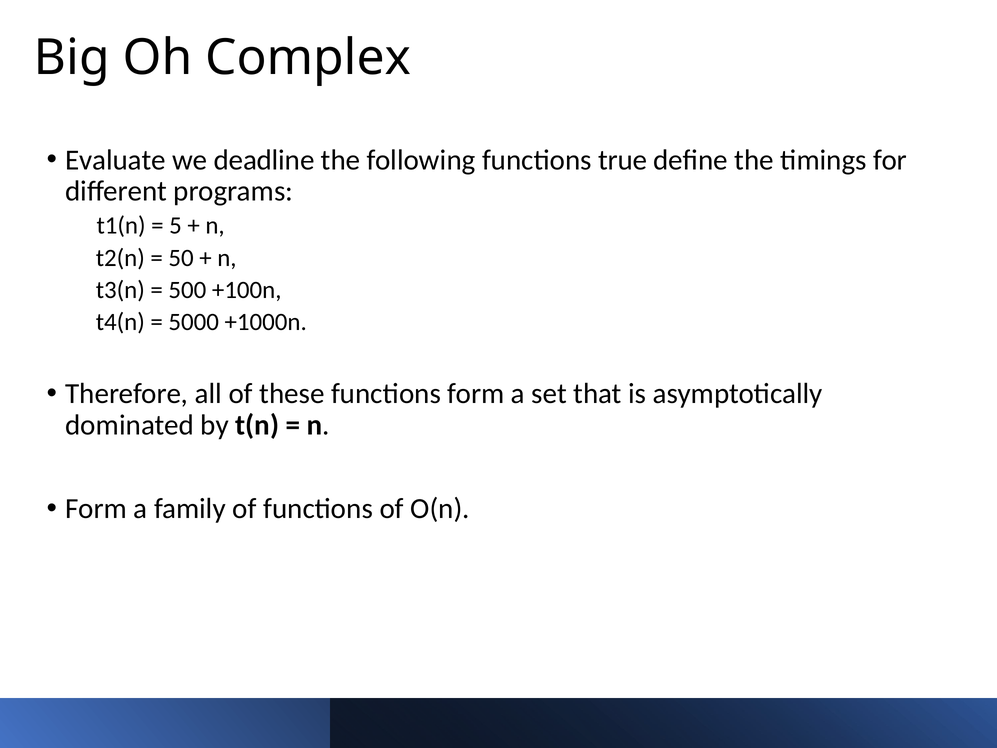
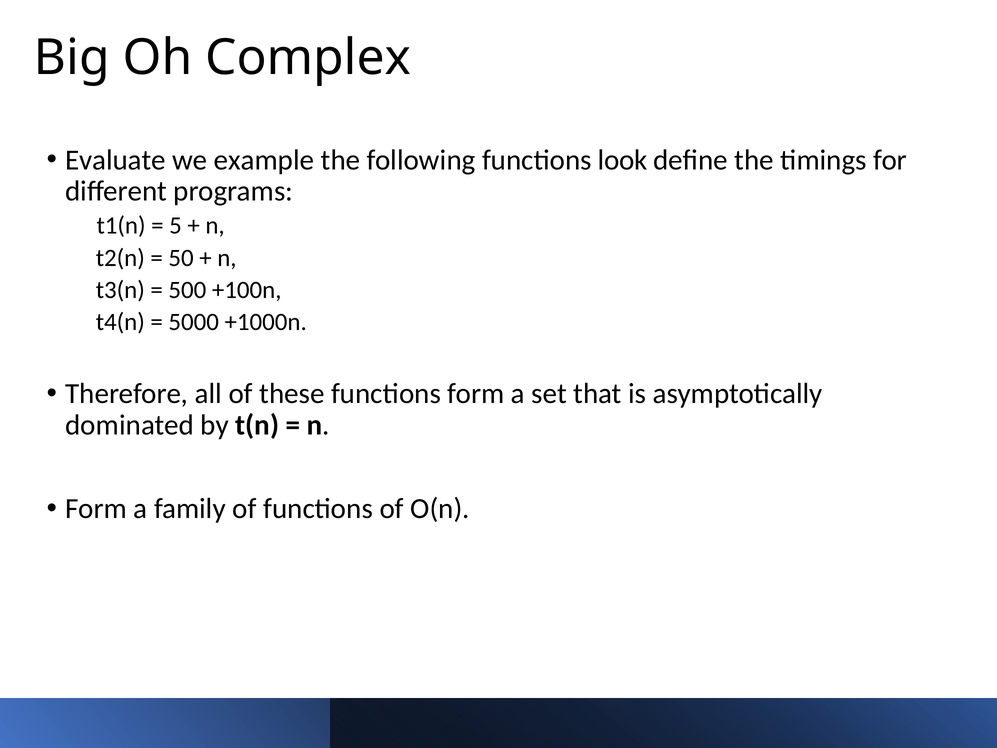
deadline: deadline -> example (264, 160)
true: true -> look (623, 160)
